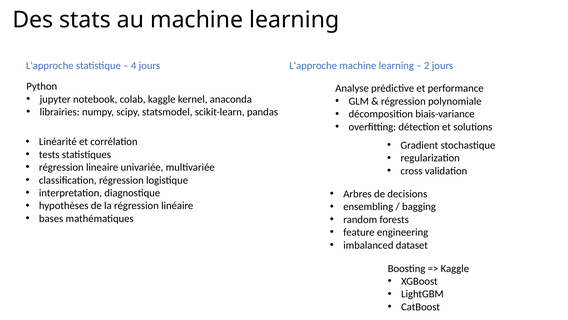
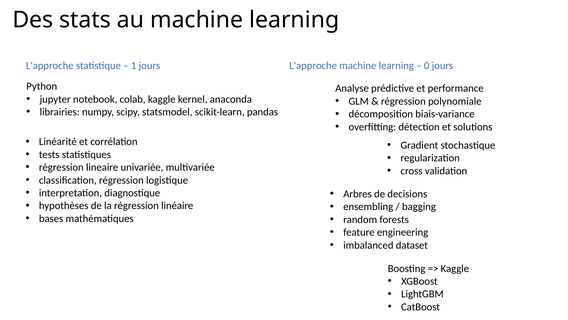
4: 4 -> 1 (134, 65)
2: 2 -> 0 (427, 65)
